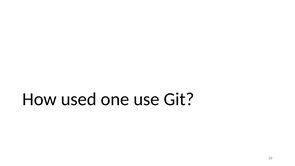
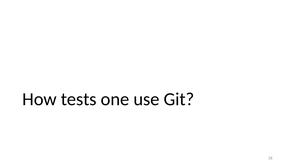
used: used -> tests (79, 99)
